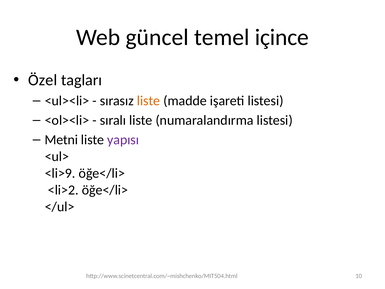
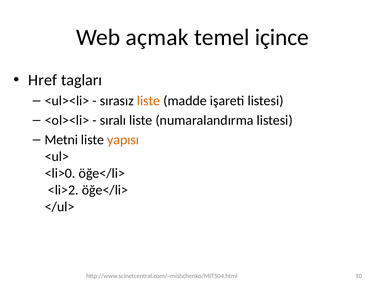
güncel: güncel -> açmak (157, 37)
Özel: Özel -> Href (43, 80)
yapısı colour: purple -> orange (123, 140)
<li>9: <li>9 -> <li>0 (60, 173)
